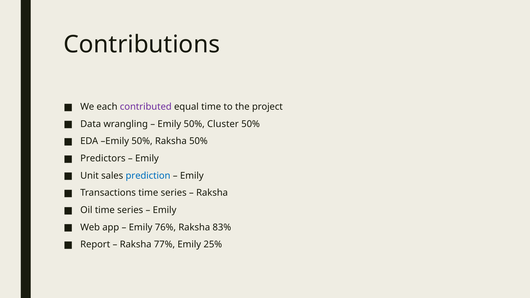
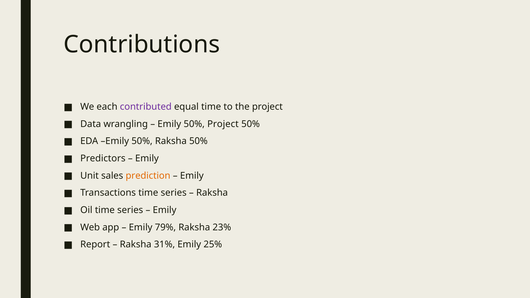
50% Cluster: Cluster -> Project (223, 124)
prediction colour: blue -> orange (148, 176)
76%: 76% -> 79% (165, 227)
83%: 83% -> 23% (222, 227)
77%: 77% -> 31% (164, 245)
